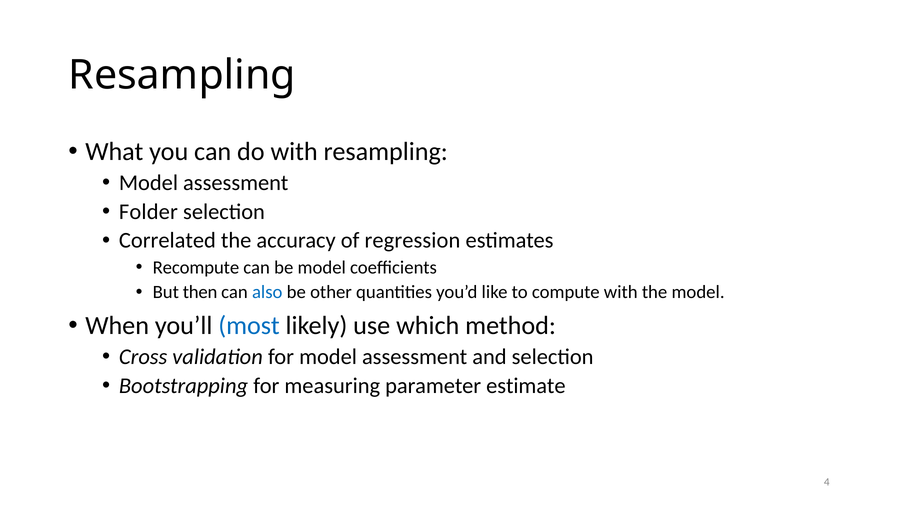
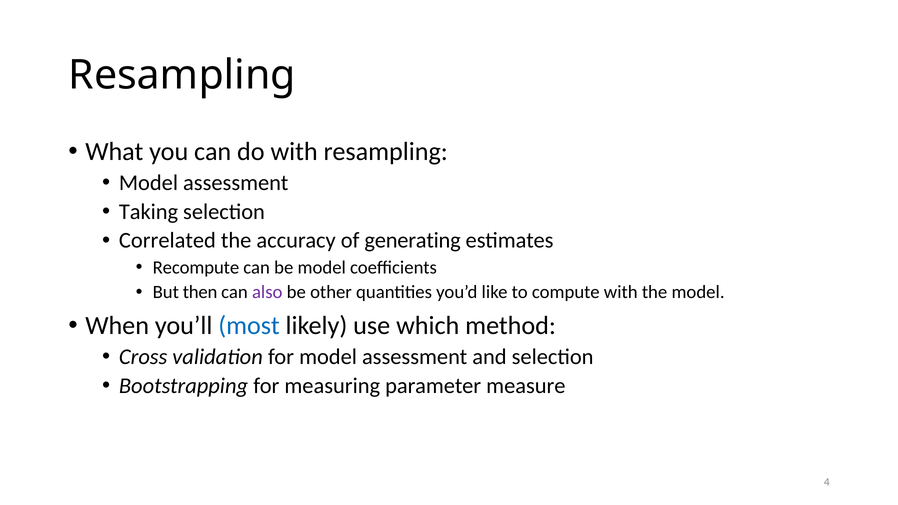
Folder: Folder -> Taking (149, 212)
regression: regression -> generating (413, 241)
also colour: blue -> purple (267, 292)
estimate: estimate -> measure (526, 386)
